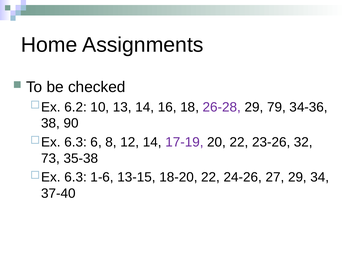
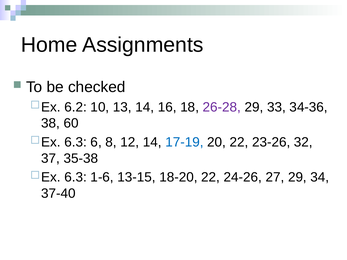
79: 79 -> 33 (276, 107)
90: 90 -> 60 (71, 123)
17-19 colour: purple -> blue (184, 142)
73: 73 -> 37 (51, 158)
